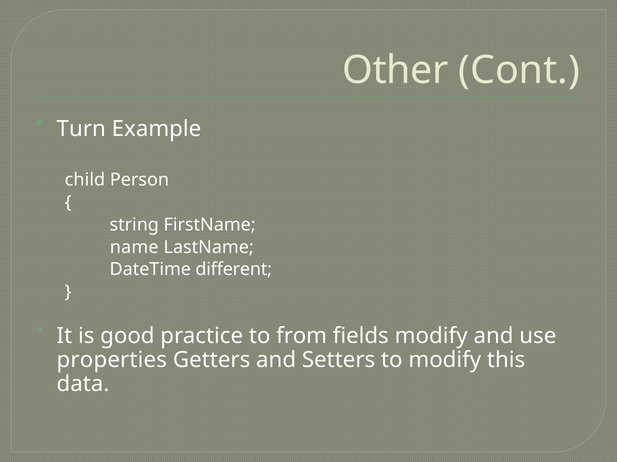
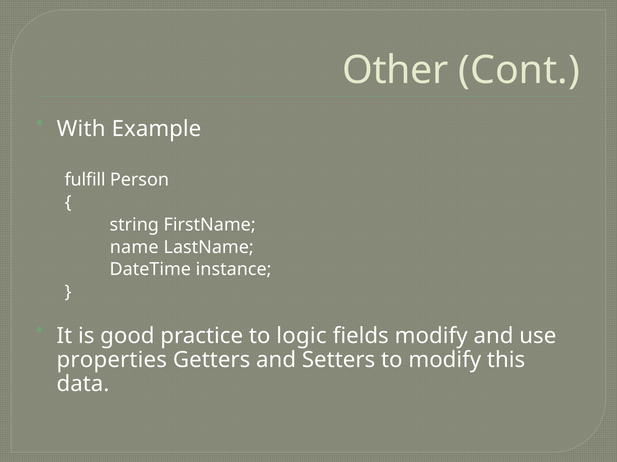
Turn: Turn -> With (81, 129)
child: child -> fulfill (85, 180)
different: different -> instance (234, 270)
from: from -> logic (301, 336)
